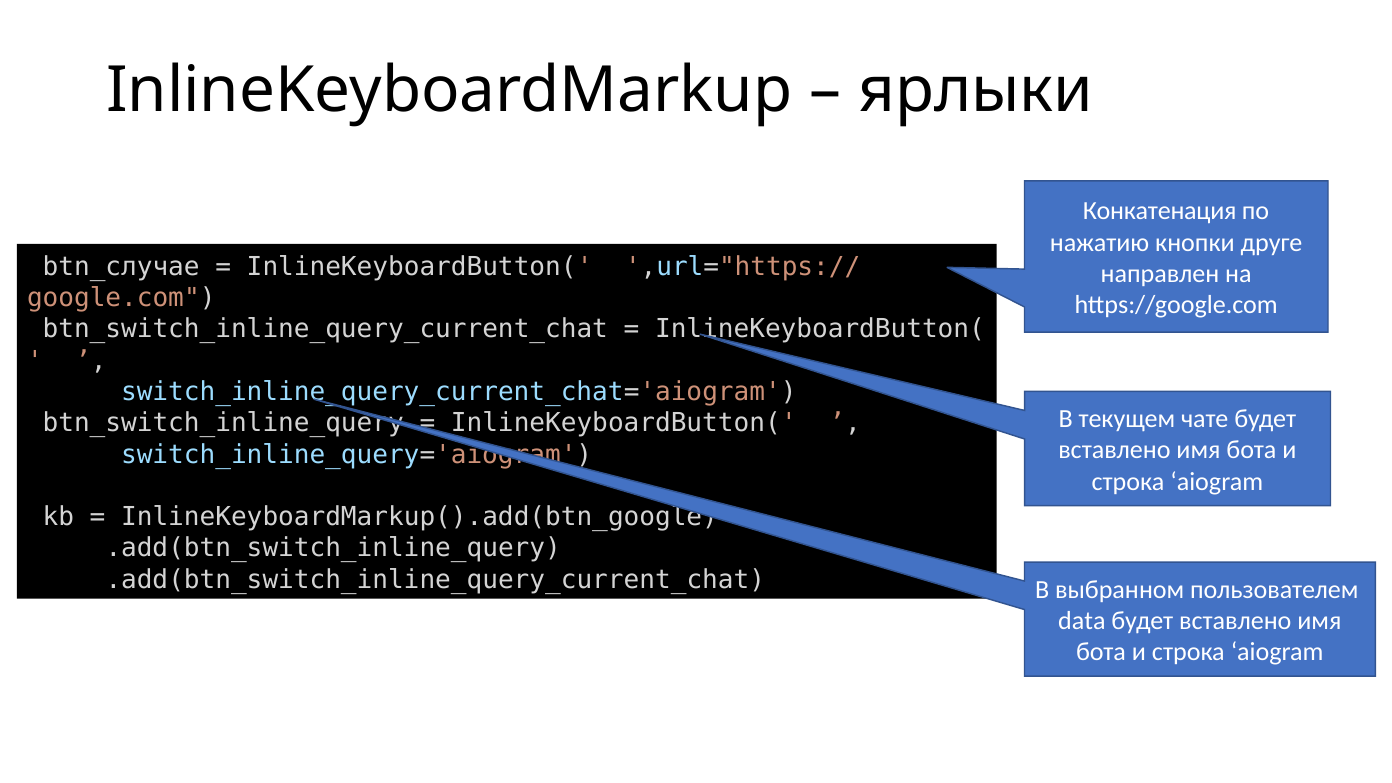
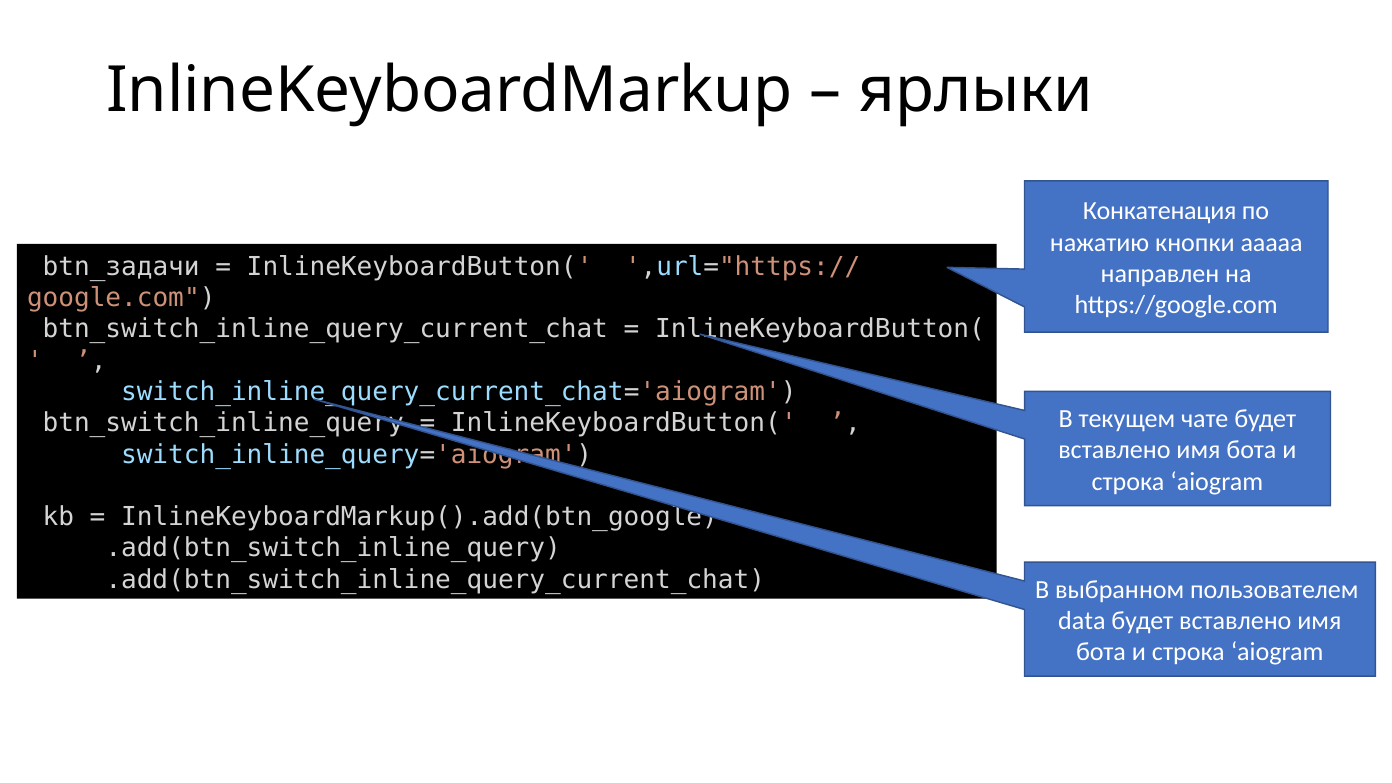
друге: друге -> ааааа (1272, 243)
btn_случае: btn_случае -> btn_задачи (121, 266)
